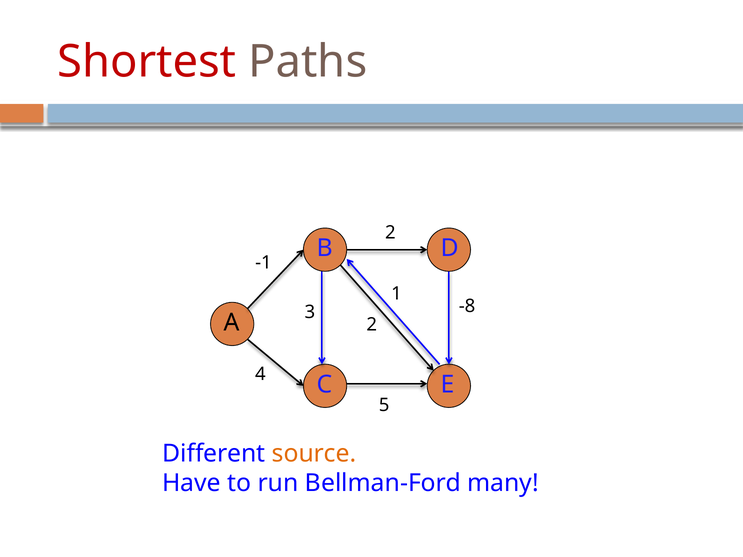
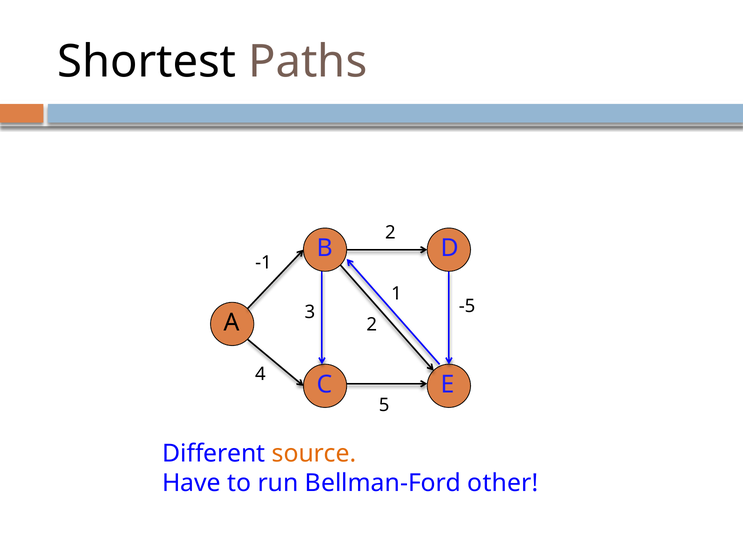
Shortest colour: red -> black (147, 62)
-8: -8 -> -5 (467, 306)
many: many -> other (503, 483)
